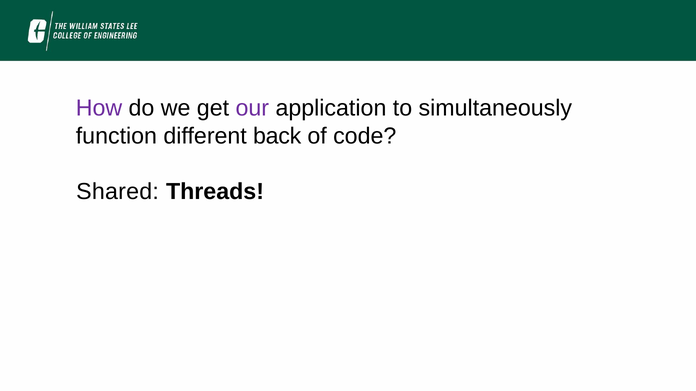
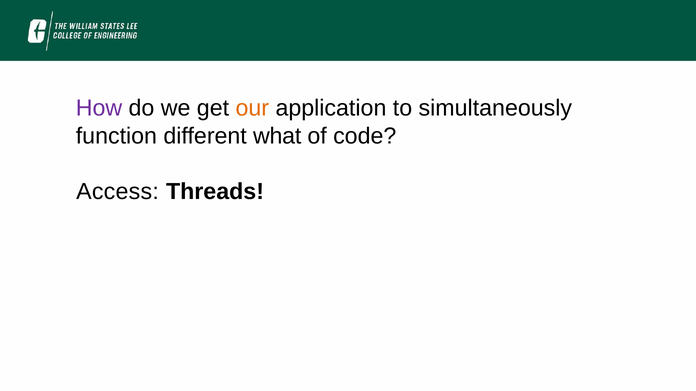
our colour: purple -> orange (252, 108)
back: back -> what (277, 136)
Shared: Shared -> Access (118, 192)
